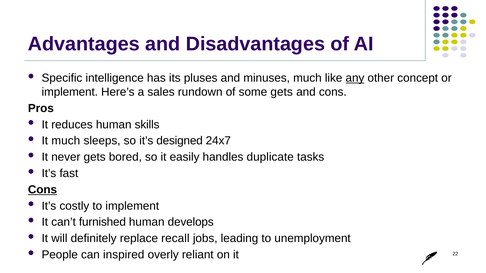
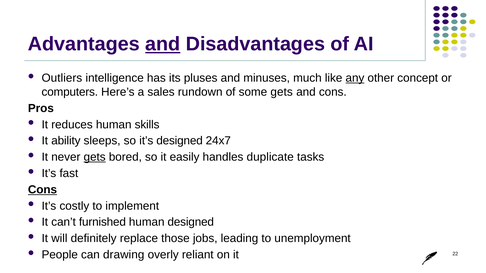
and underline: none -> present (163, 44)
Specific: Specific -> Outliers (62, 78)
implement: implement -> computers (70, 92)
It much: much -> ability (66, 141)
gets underline: none -> present (95, 157)
human develops: develops -> designed (191, 222)
recall: recall -> those (175, 239)
inspired: inspired -> drawing (124, 255)
